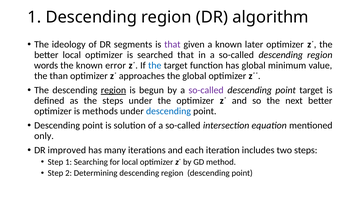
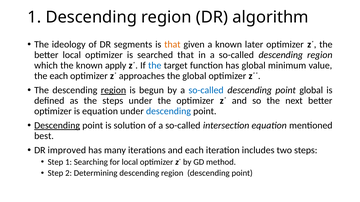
that colour: purple -> orange (172, 45)
words: words -> which (46, 66)
error: error -> apply (116, 66)
the than: than -> each (59, 76)
so-called colour: purple -> blue (206, 90)
point target: target -> global (311, 90)
is methods: methods -> equation (100, 111)
Descending underline: none -> present (57, 126)
only: only -> best (44, 136)
